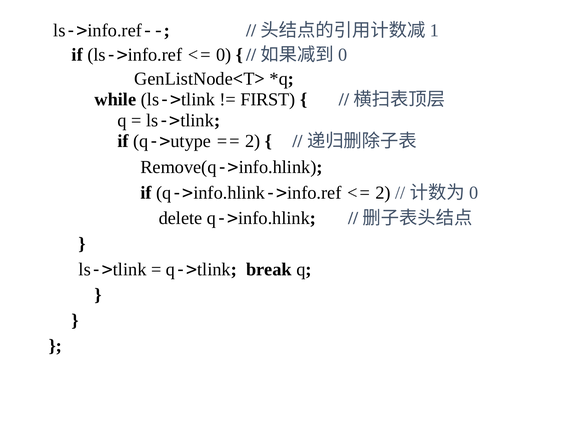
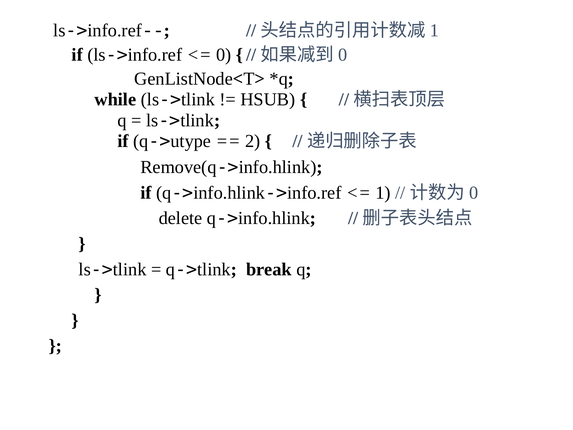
FIRST: FIRST -> HSUB (268, 99)
2: 2 -> 1 (383, 193)
